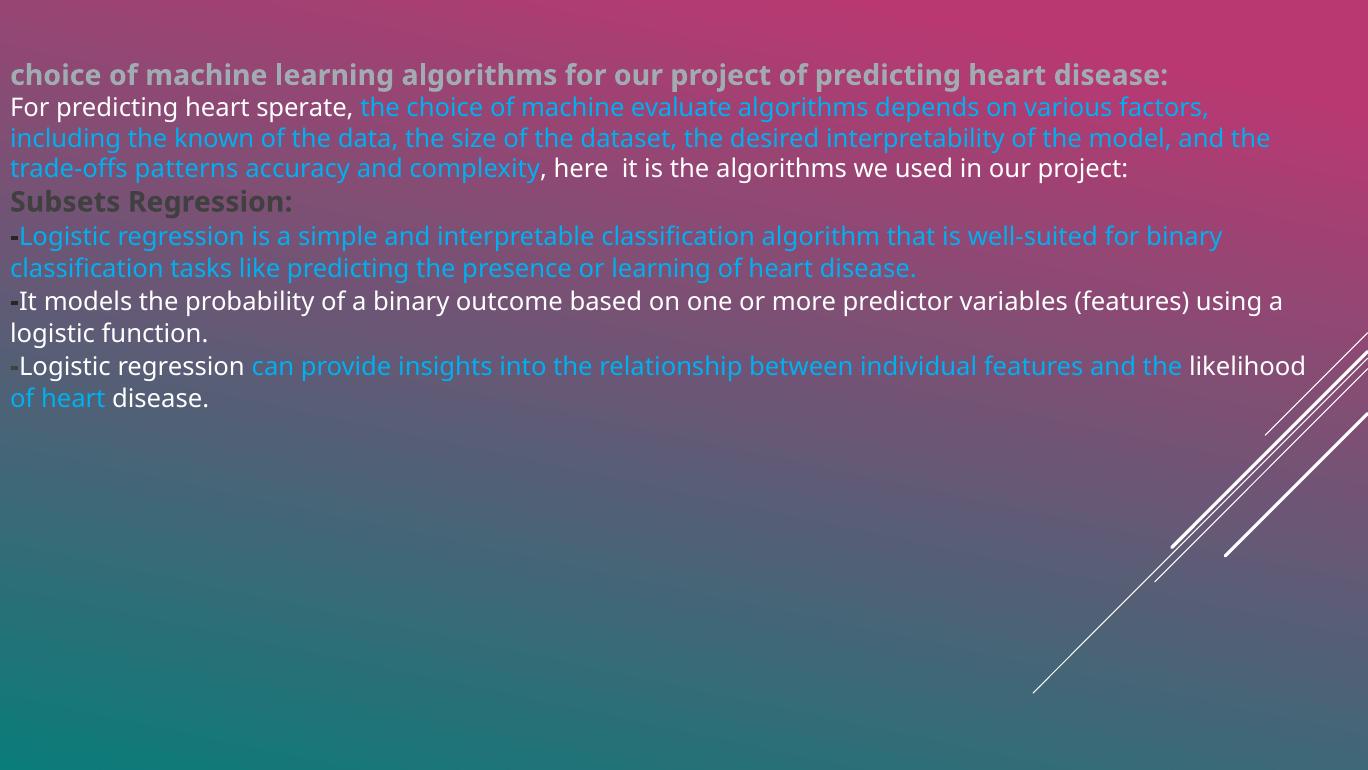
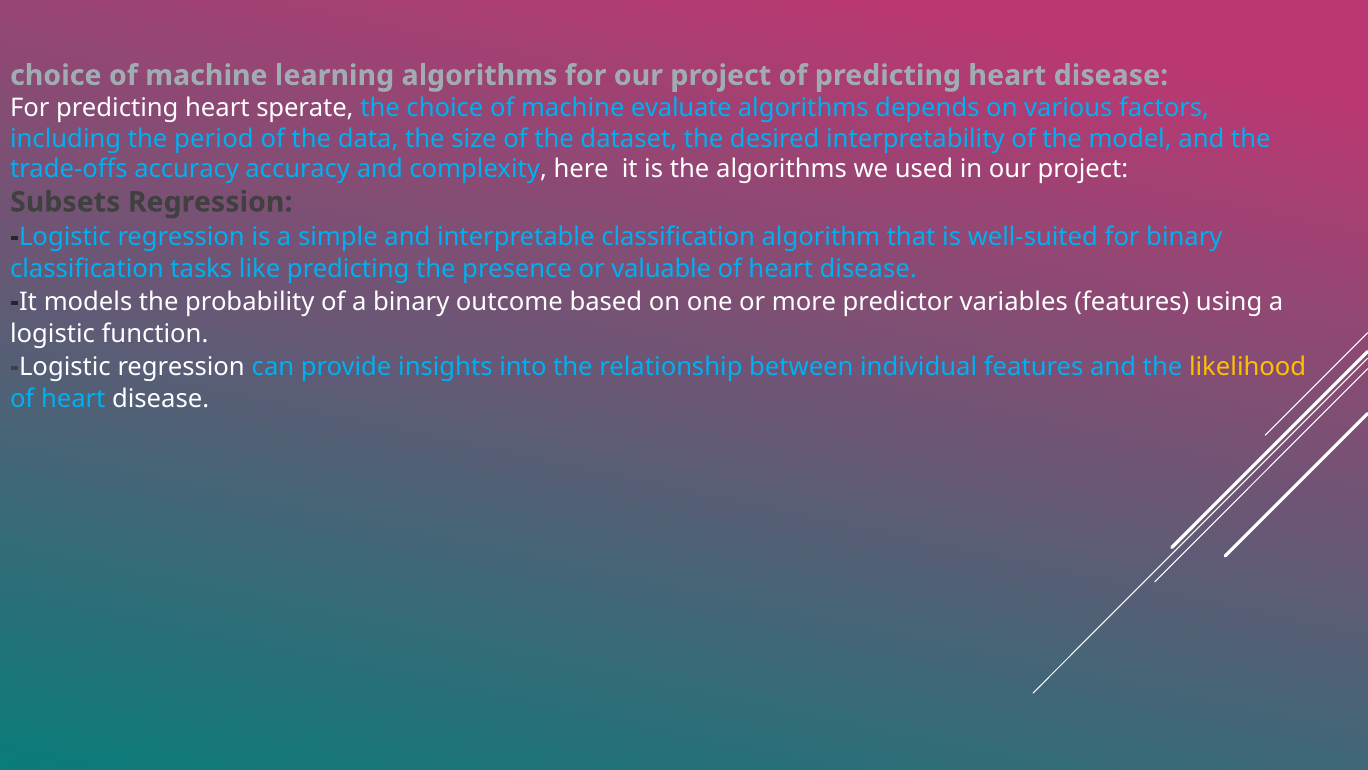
known: known -> period (214, 139)
trade-offs patterns: patterns -> accuracy (187, 169)
or learning: learning -> valuable (661, 269)
likelihood colour: white -> yellow (1248, 367)
